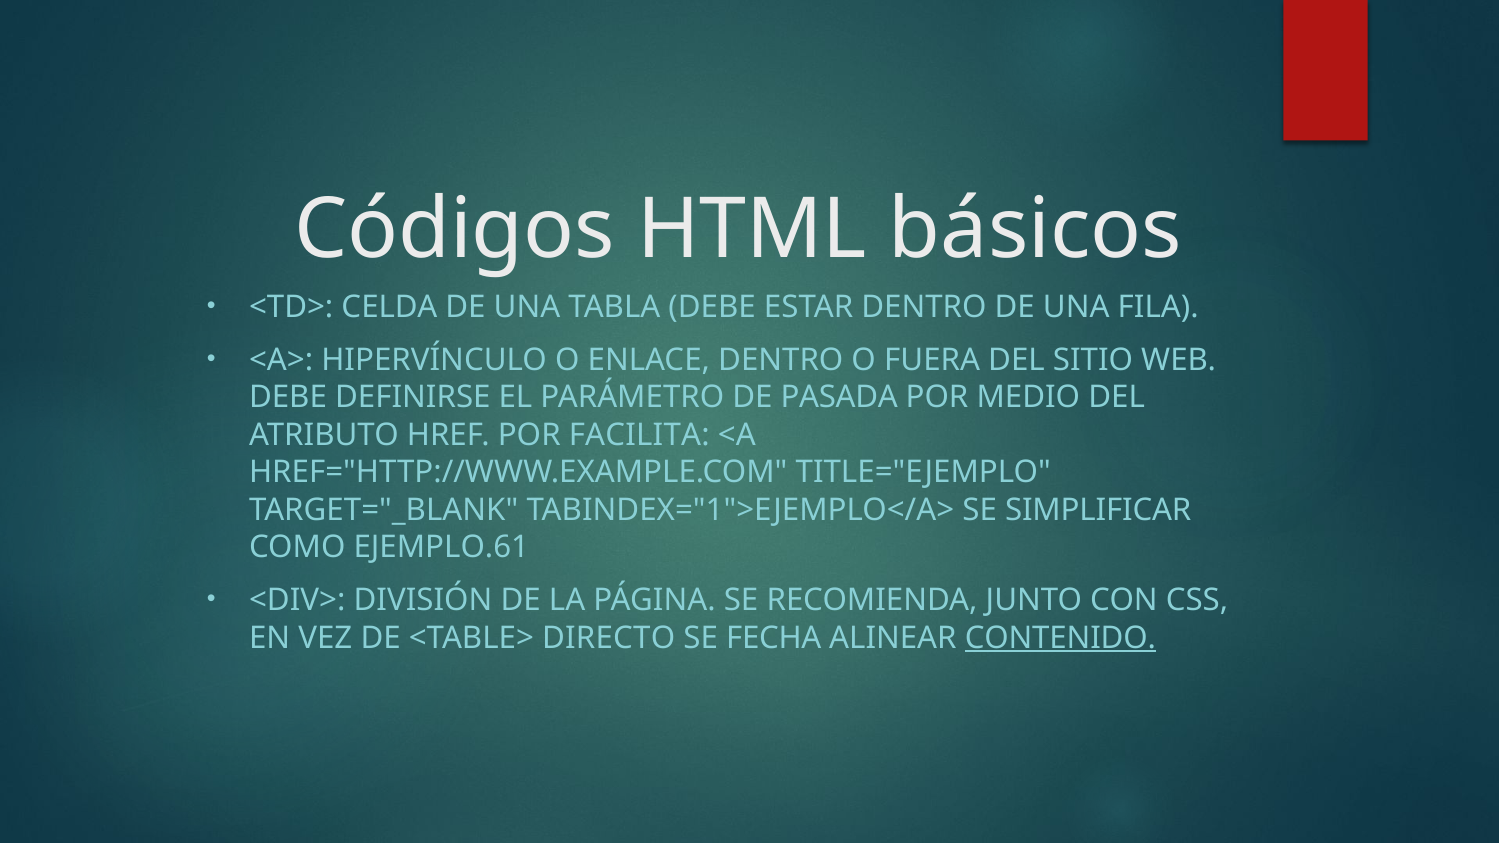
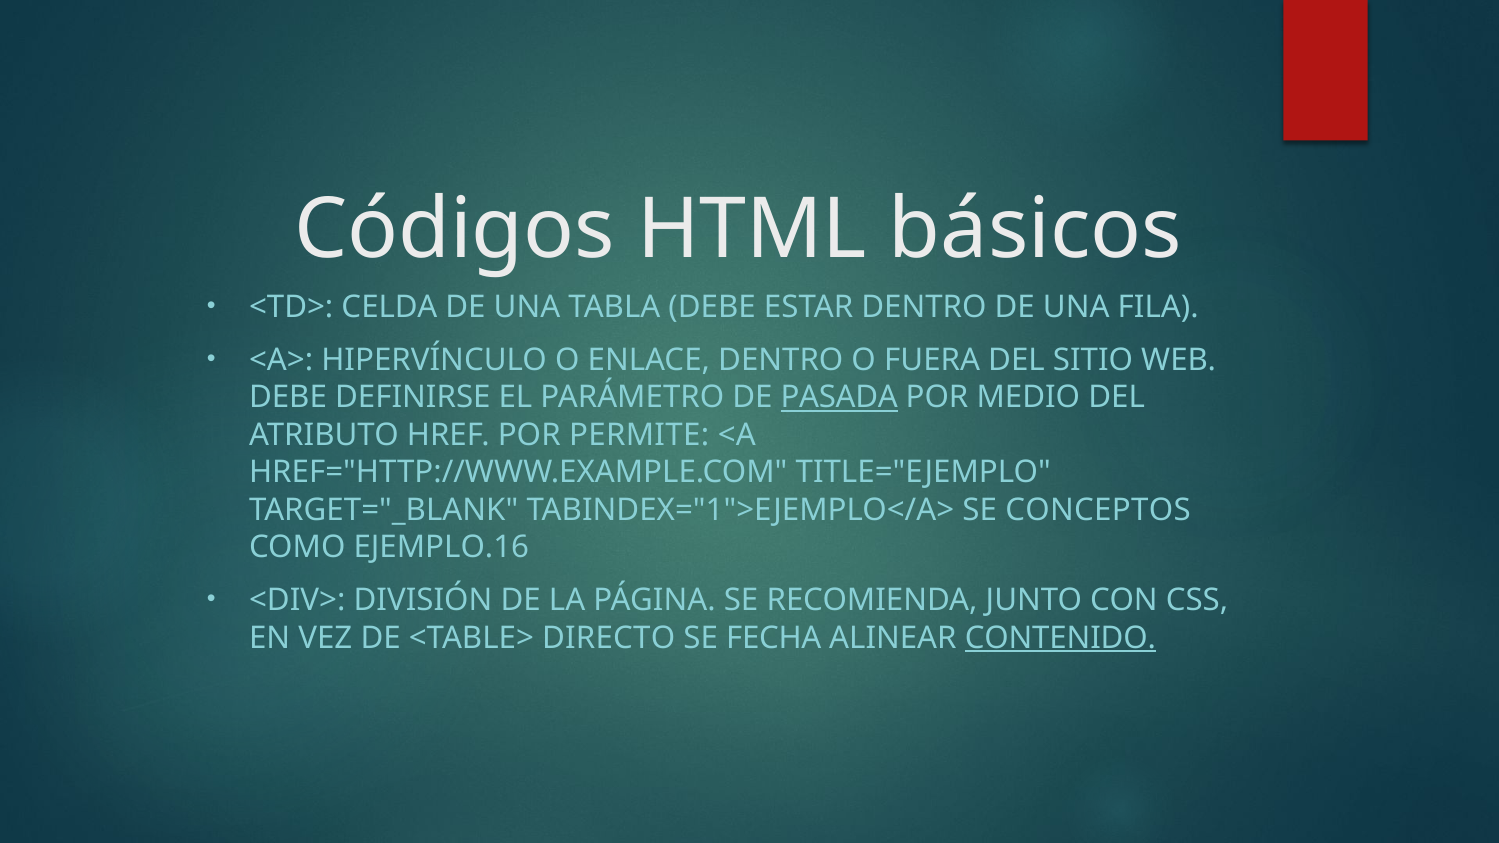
PASADA underline: none -> present (839, 397)
FACILITA: FACILITA -> PERMITE (639, 435)
SIMPLIFICAR: SIMPLIFICAR -> CONCEPTOS (1098, 510)
EJEMPLO.61: EJEMPLO.61 -> EJEMPLO.16 (441, 547)
